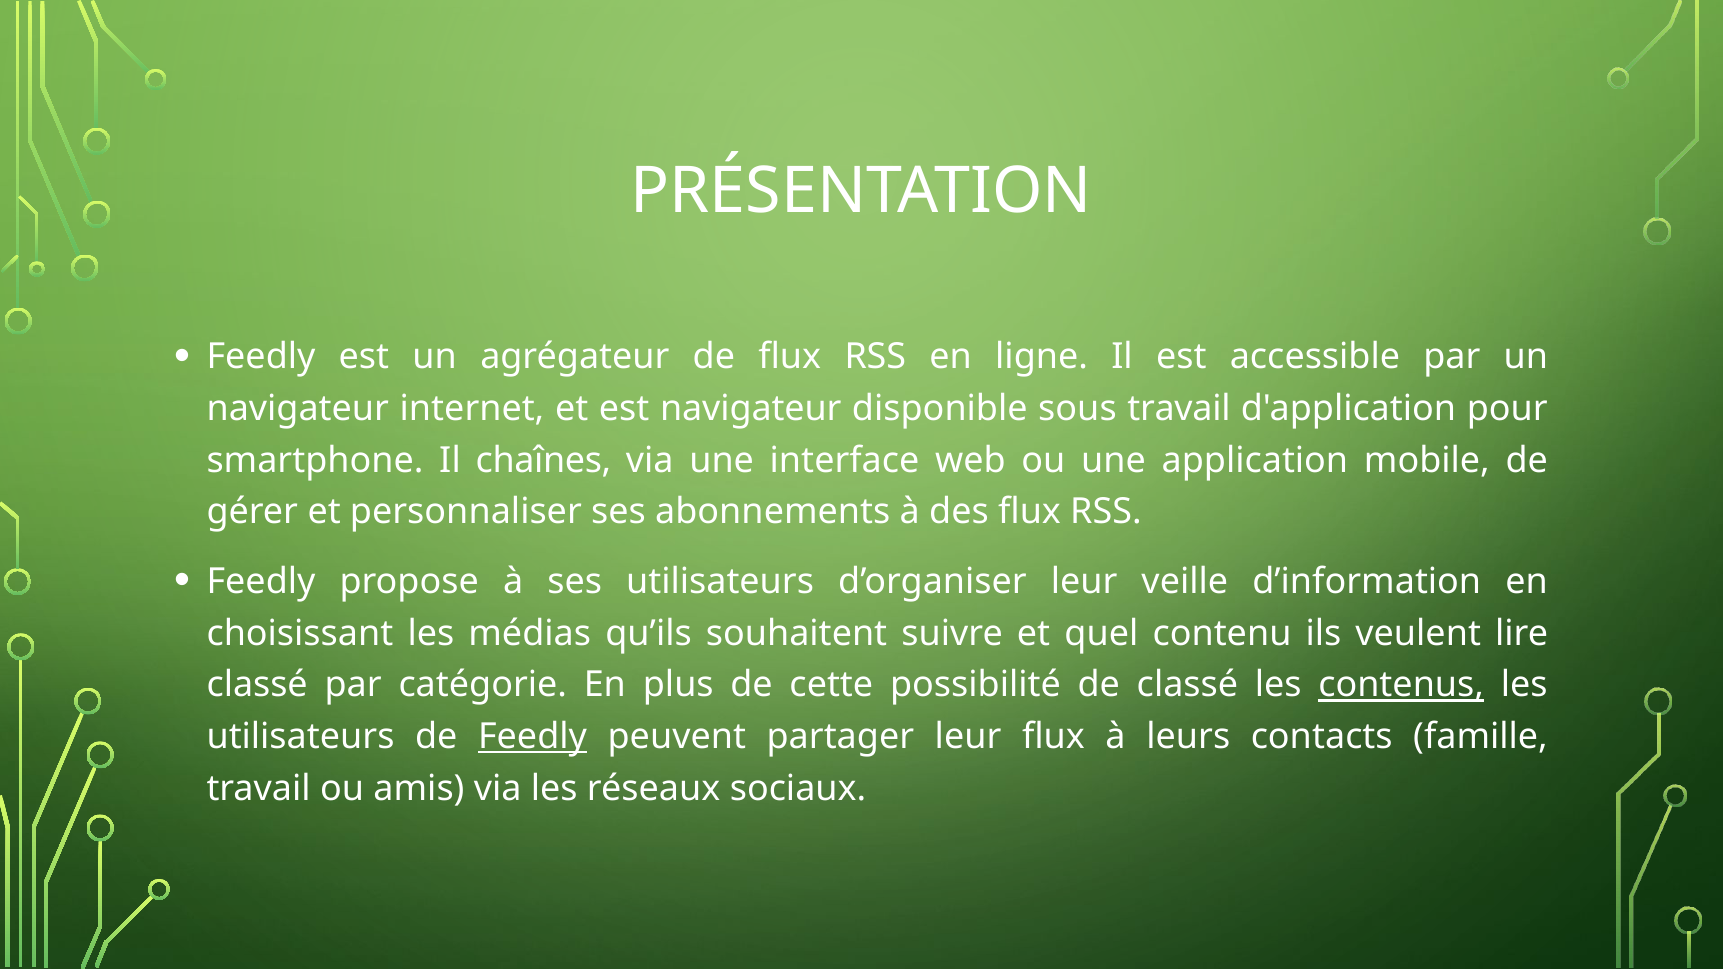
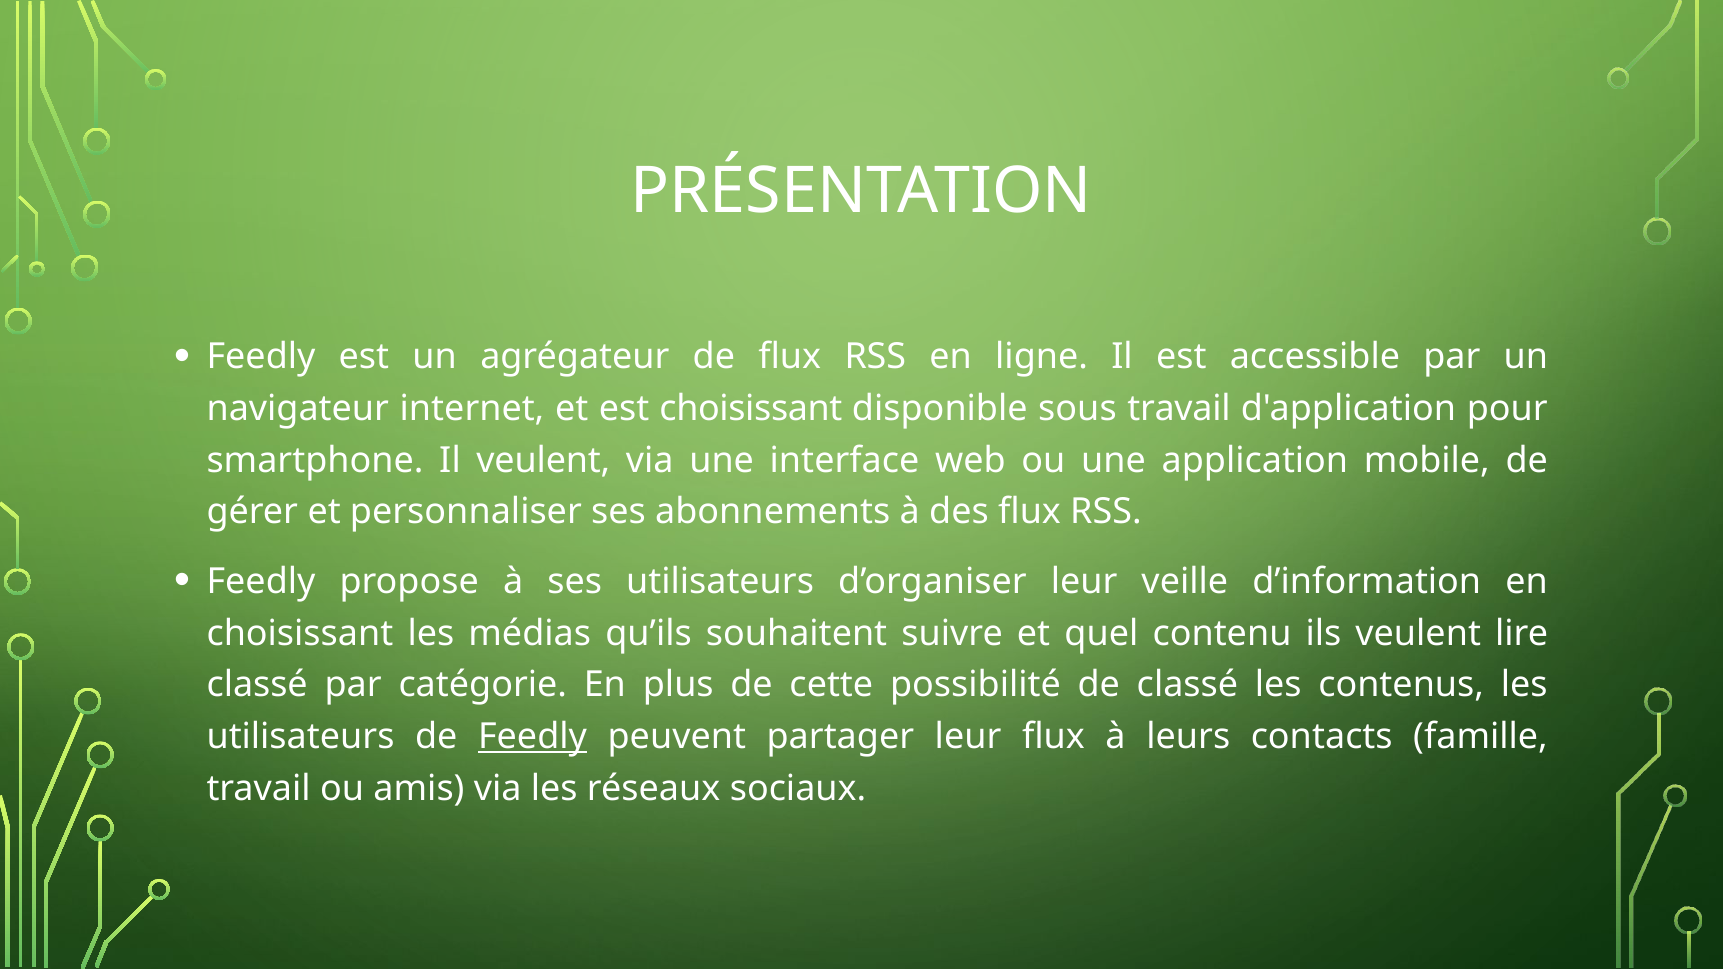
est navigateur: navigateur -> choisissant (751, 409)
Il chaînes: chaînes -> veulent (543, 460)
contenus underline: present -> none (1401, 685)
